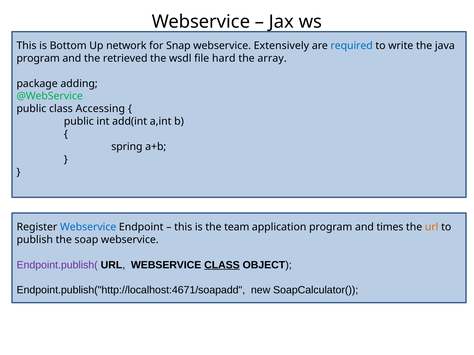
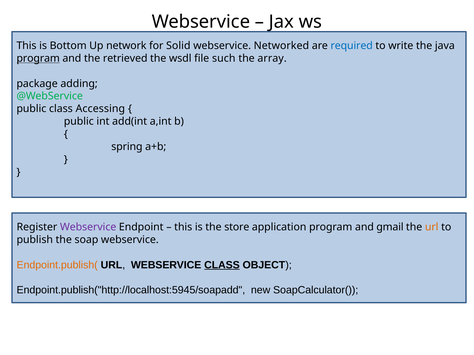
Snap: Snap -> Solid (178, 46)
Extensively: Extensively -> Networked (281, 46)
program underline: none -> present (38, 58)
hard: hard -> such (224, 58)
Webservice colour: blue -> purple (88, 227)
team: team -> store (237, 227)
times: times -> gmail (390, 227)
Endpoint.publish( colour: purple -> orange (57, 265)
Endpoint.publish("http://localhost:4671/soapadd: Endpoint.publish("http://localhost:4671/soapadd -> Endpoint.publish("http://localhost:5945/soapadd (131, 291)
